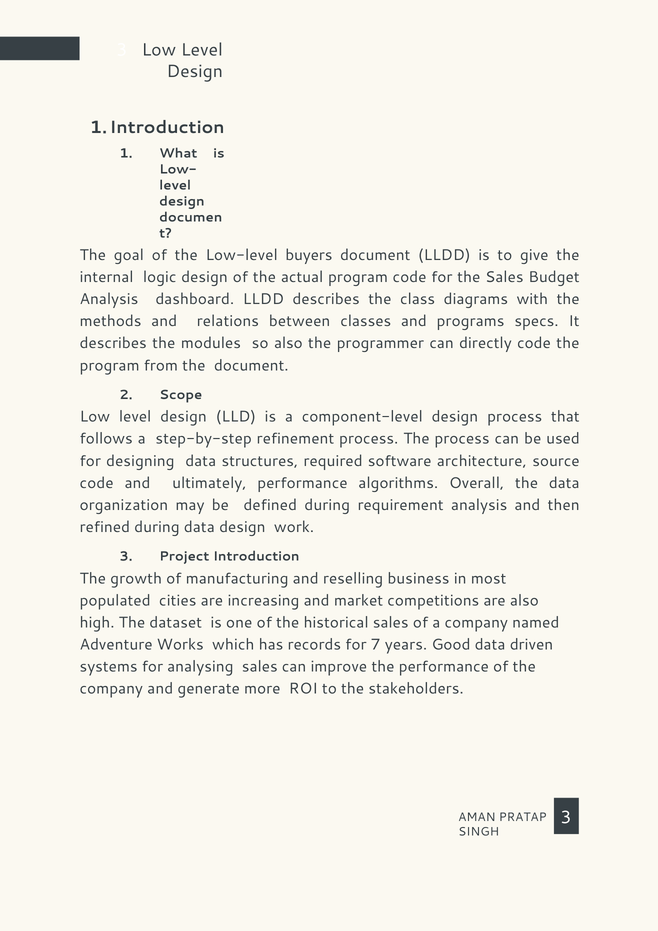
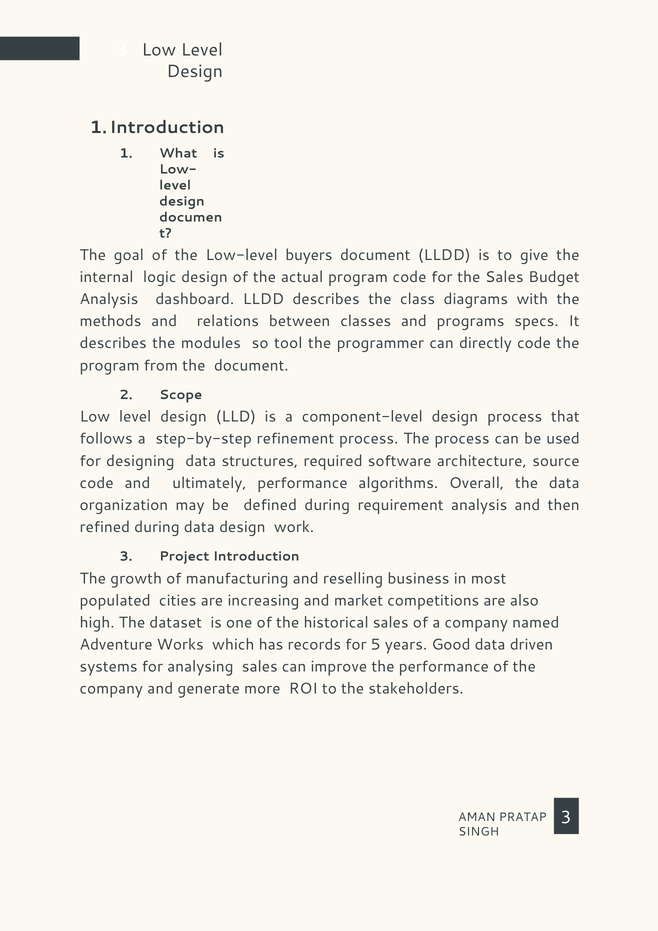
so also: also -> tool (288, 343)
7: 7 -> 5 (376, 645)
